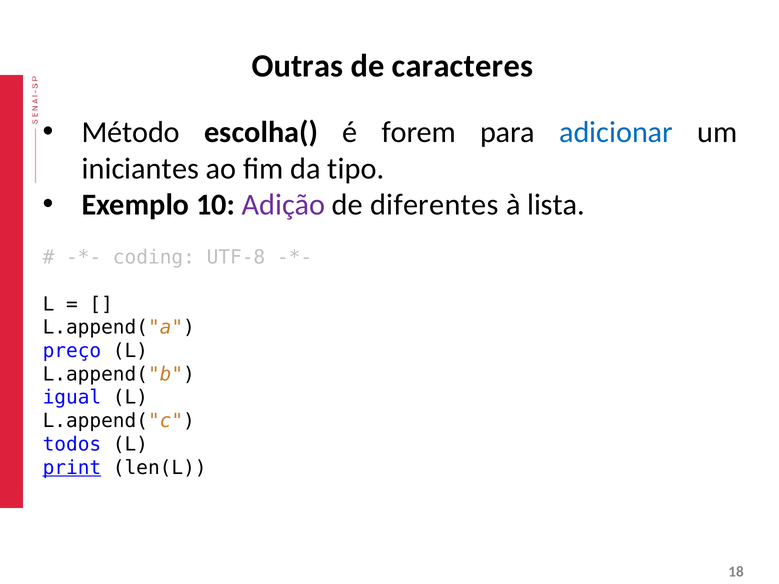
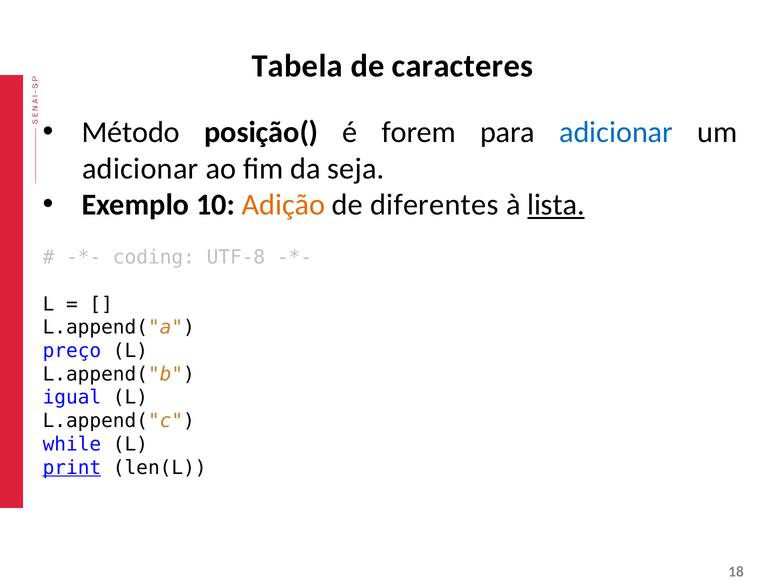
Outras: Outras -> Tabela (297, 66)
escolha(: escolha( -> posição( (261, 132)
iniciantes: iniciantes -> adicionar (140, 169)
tipo: tipo -> seja (356, 169)
Adição colour: purple -> orange (284, 205)
lista underline: none -> present (556, 205)
todos: todos -> while (72, 444)
